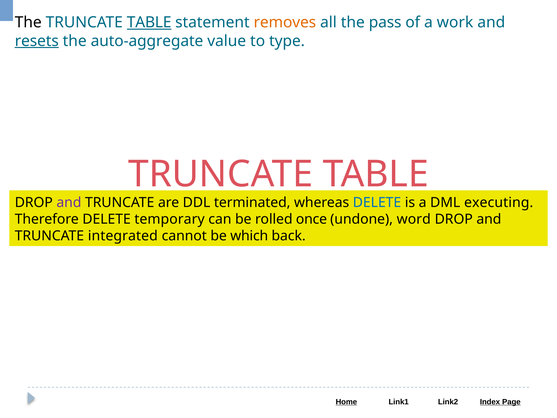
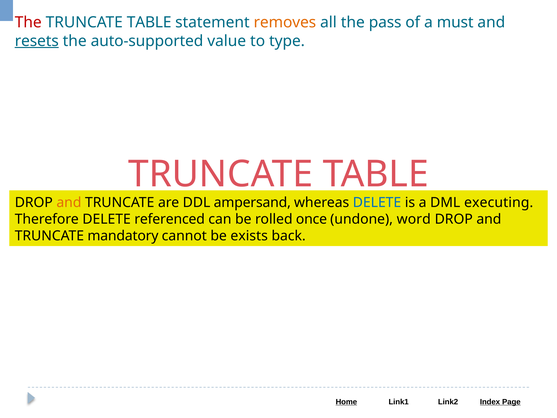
The colour: black -> red (28, 22)
TABLE underline: present -> none (149, 22)
work: work -> must (455, 22)
auto-aggregate: auto-aggregate -> auto-supported (147, 41)
and colour: purple -> orange (69, 202)
terminated: terminated -> ampersand (252, 202)
temporary: temporary -> referenced (170, 219)
integrated: integrated -> mandatory (123, 236)
which: which -> exists (249, 236)
